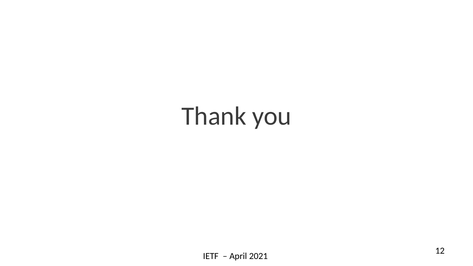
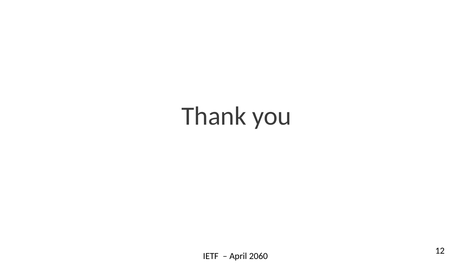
2021: 2021 -> 2060 (258, 256)
